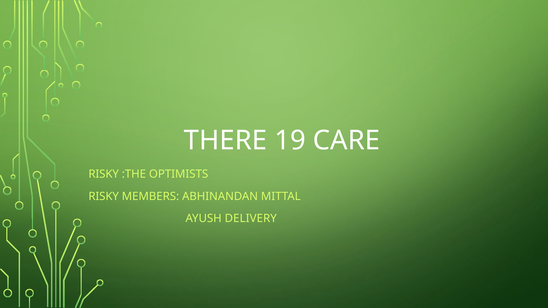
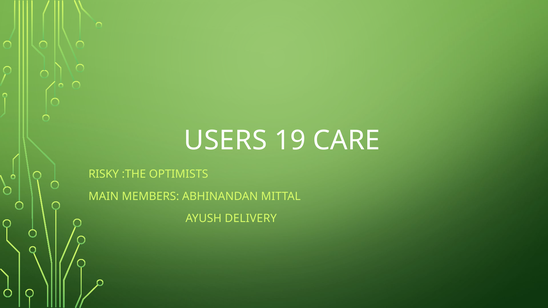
THERE: THERE -> USERS (225, 141)
RISKY: RISKY -> MAIN (104, 197)
